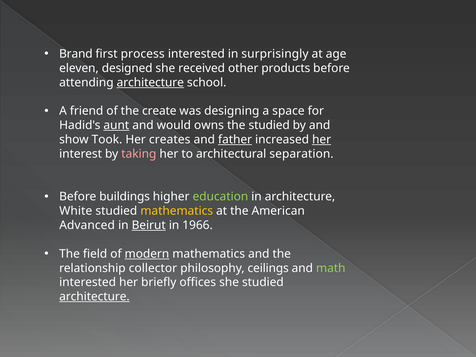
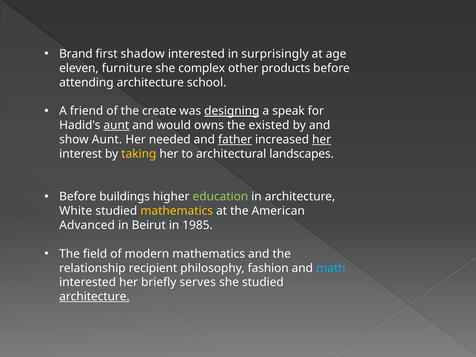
process: process -> shadow (143, 54)
designed: designed -> furniture (127, 68)
received: received -> complex (202, 68)
architecture underline: present -> none (150, 82)
designing underline: none -> present (232, 111)
space: space -> speak (288, 111)
the studied: studied -> existed (269, 125)
show Took: Took -> Aunt (107, 140)
creates: creates -> needed (170, 140)
taking colour: pink -> yellow (139, 154)
separation: separation -> landscapes (302, 154)
Beirut underline: present -> none (149, 225)
1966: 1966 -> 1985 (198, 225)
modern underline: present -> none (147, 254)
collector: collector -> recipient (153, 268)
ceilings: ceilings -> fashion (268, 268)
math colour: light green -> light blue (331, 268)
offices: offices -> serves (198, 282)
